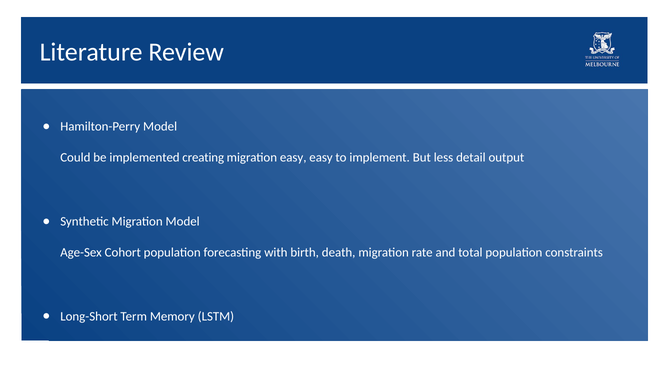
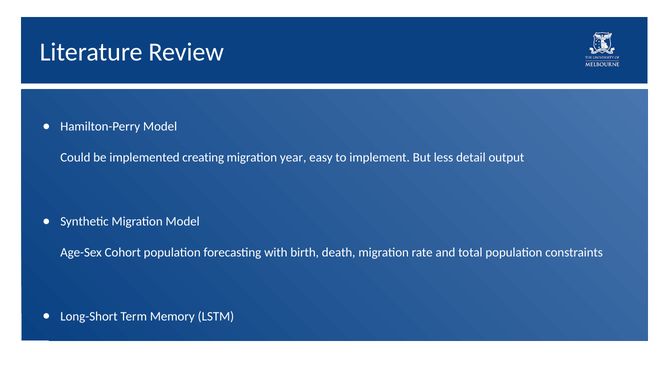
migration easy: easy -> year (293, 157)
